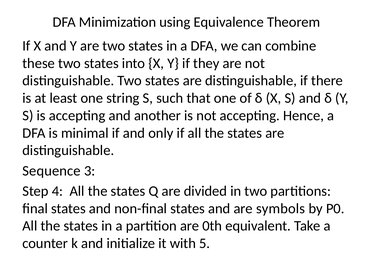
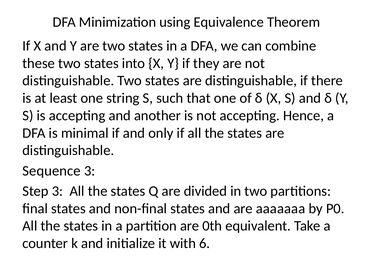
Step 4: 4 -> 3 (57, 191)
symbols: symbols -> aaaaaaa (281, 208)
5: 5 -> 6 (205, 243)
